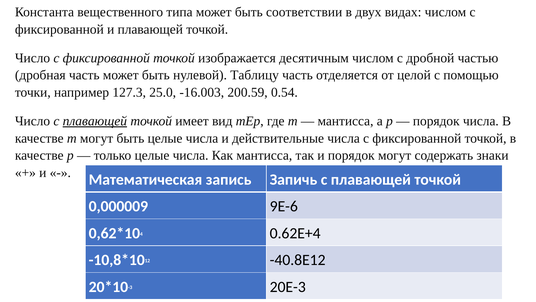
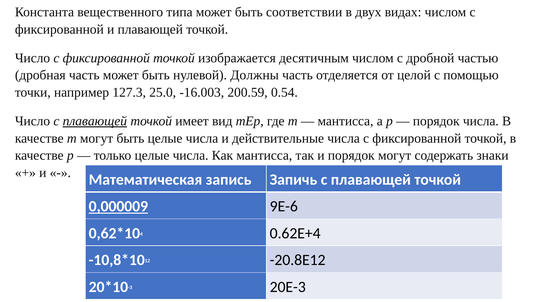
Таблицу: Таблицу -> Должны (255, 75)
0,000009 underline: none -> present (118, 206)
-40.8Е12: -40.8Е12 -> -20.8Е12 (298, 260)
